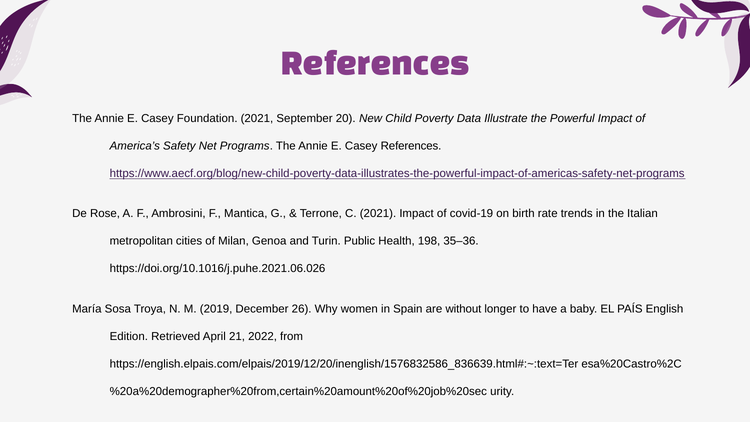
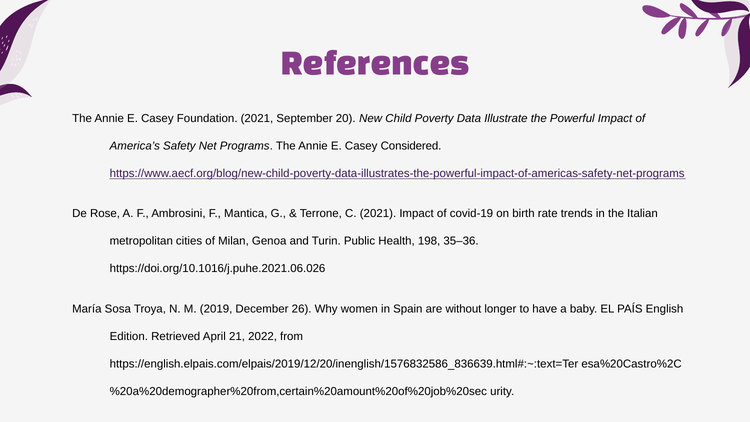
Casey References: References -> Considered (411, 146)
